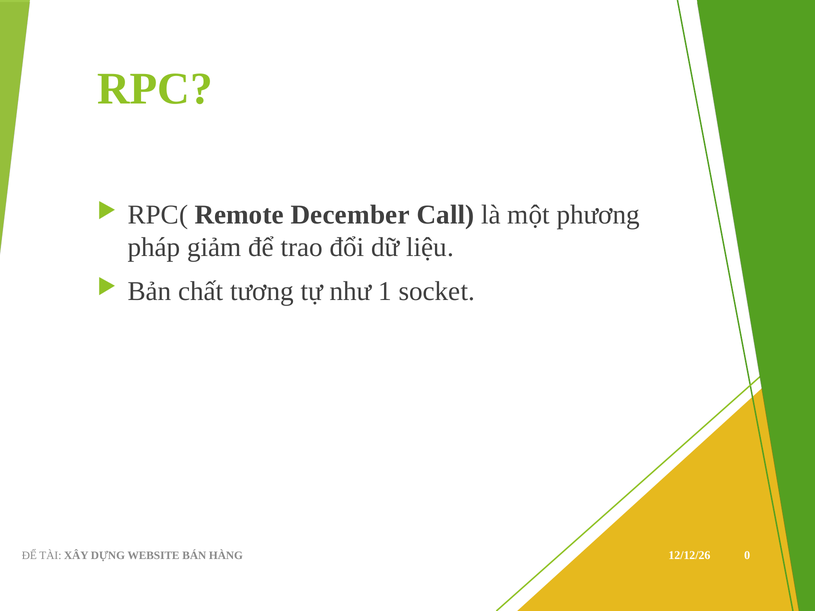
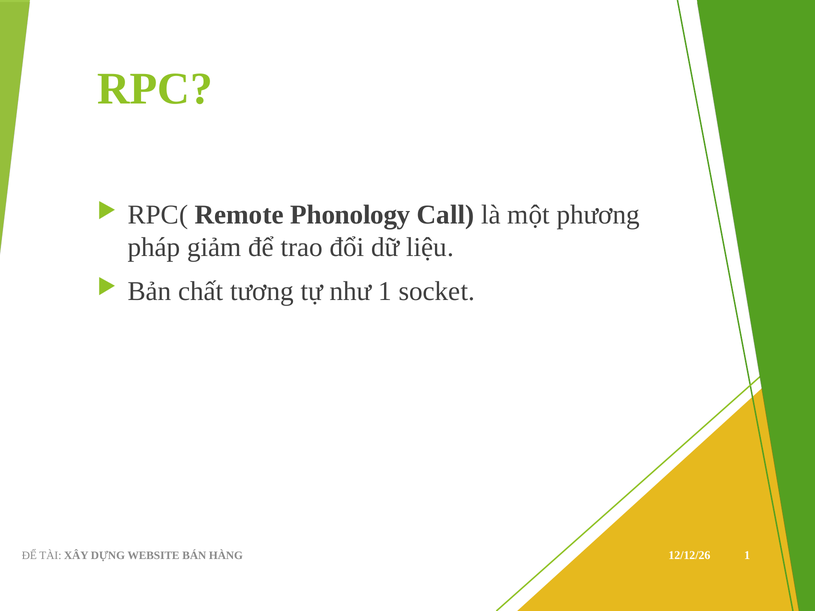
December: December -> Phonology (350, 215)
0: 0 -> 1 (747, 556)
